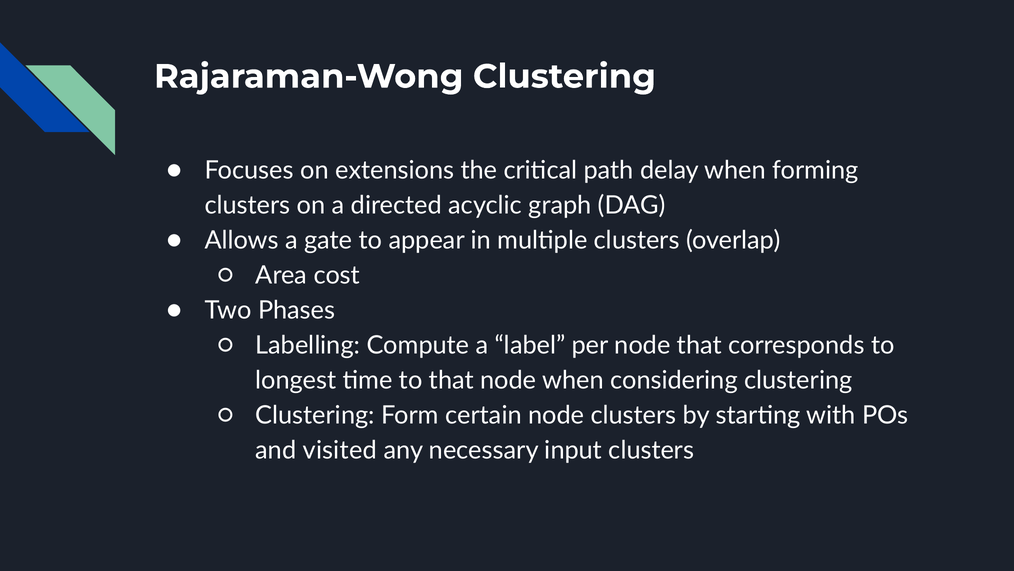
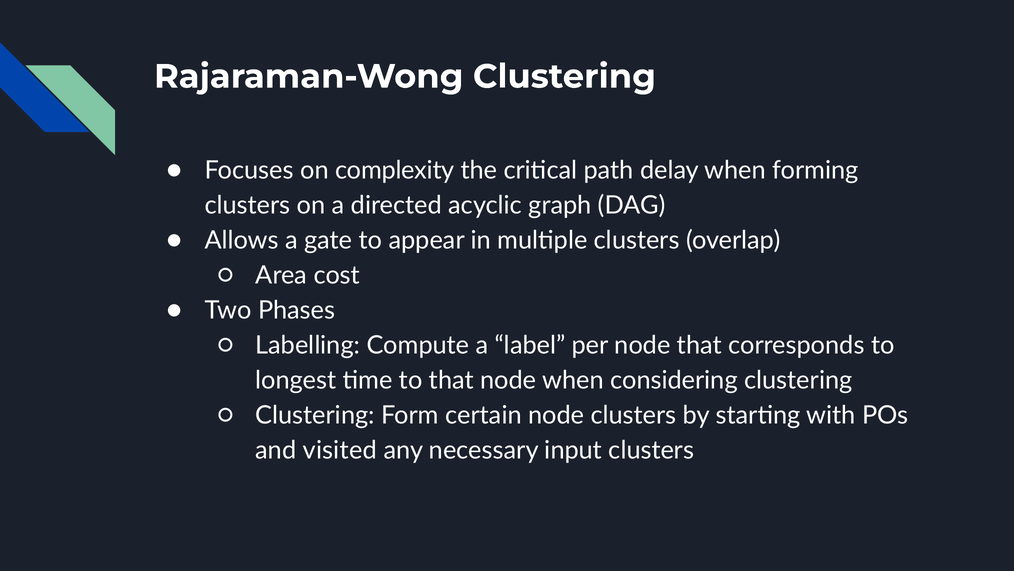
extensions: extensions -> complexity (395, 170)
